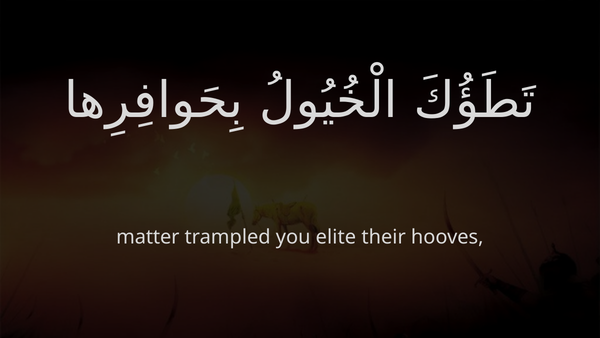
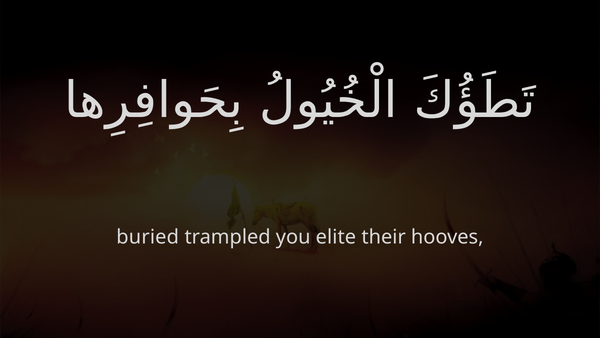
matter: matter -> buried (148, 237)
